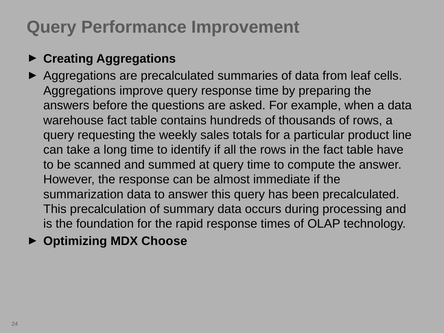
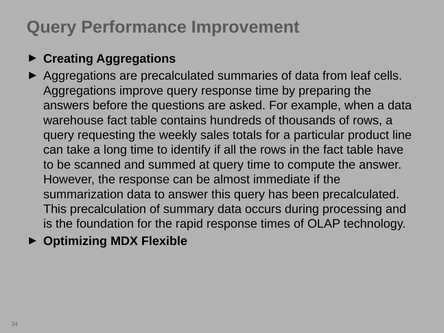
Choose: Choose -> Flexible (164, 241)
